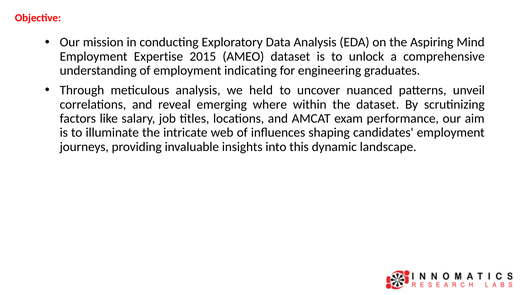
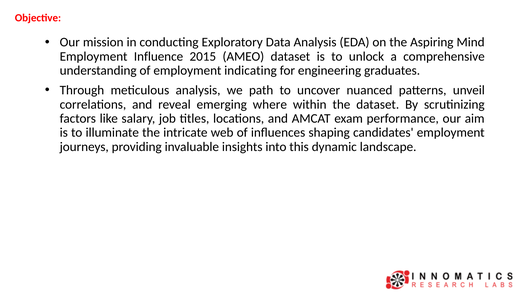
Expertise: Expertise -> Influence (159, 56)
held: held -> path (261, 90)
